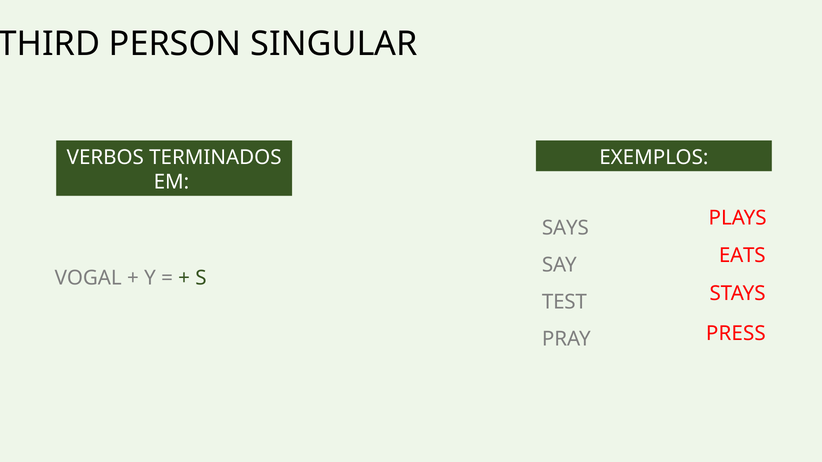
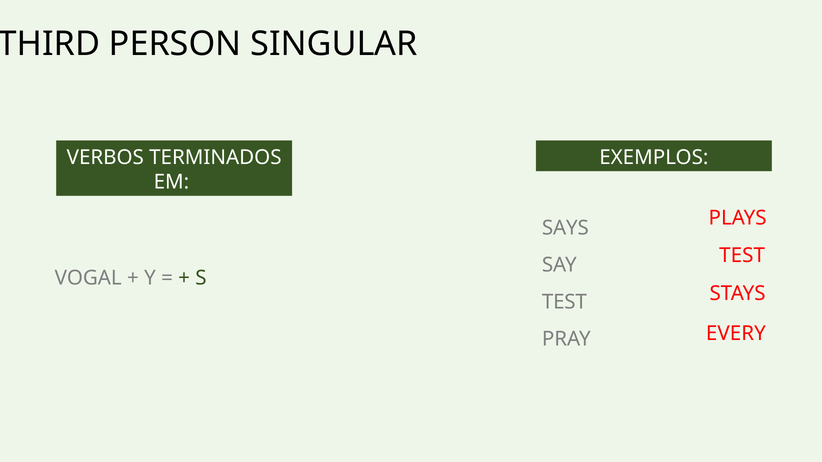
EATS: EATS -> TEST (742, 256)
PRESS: PRESS -> EVERY (736, 334)
